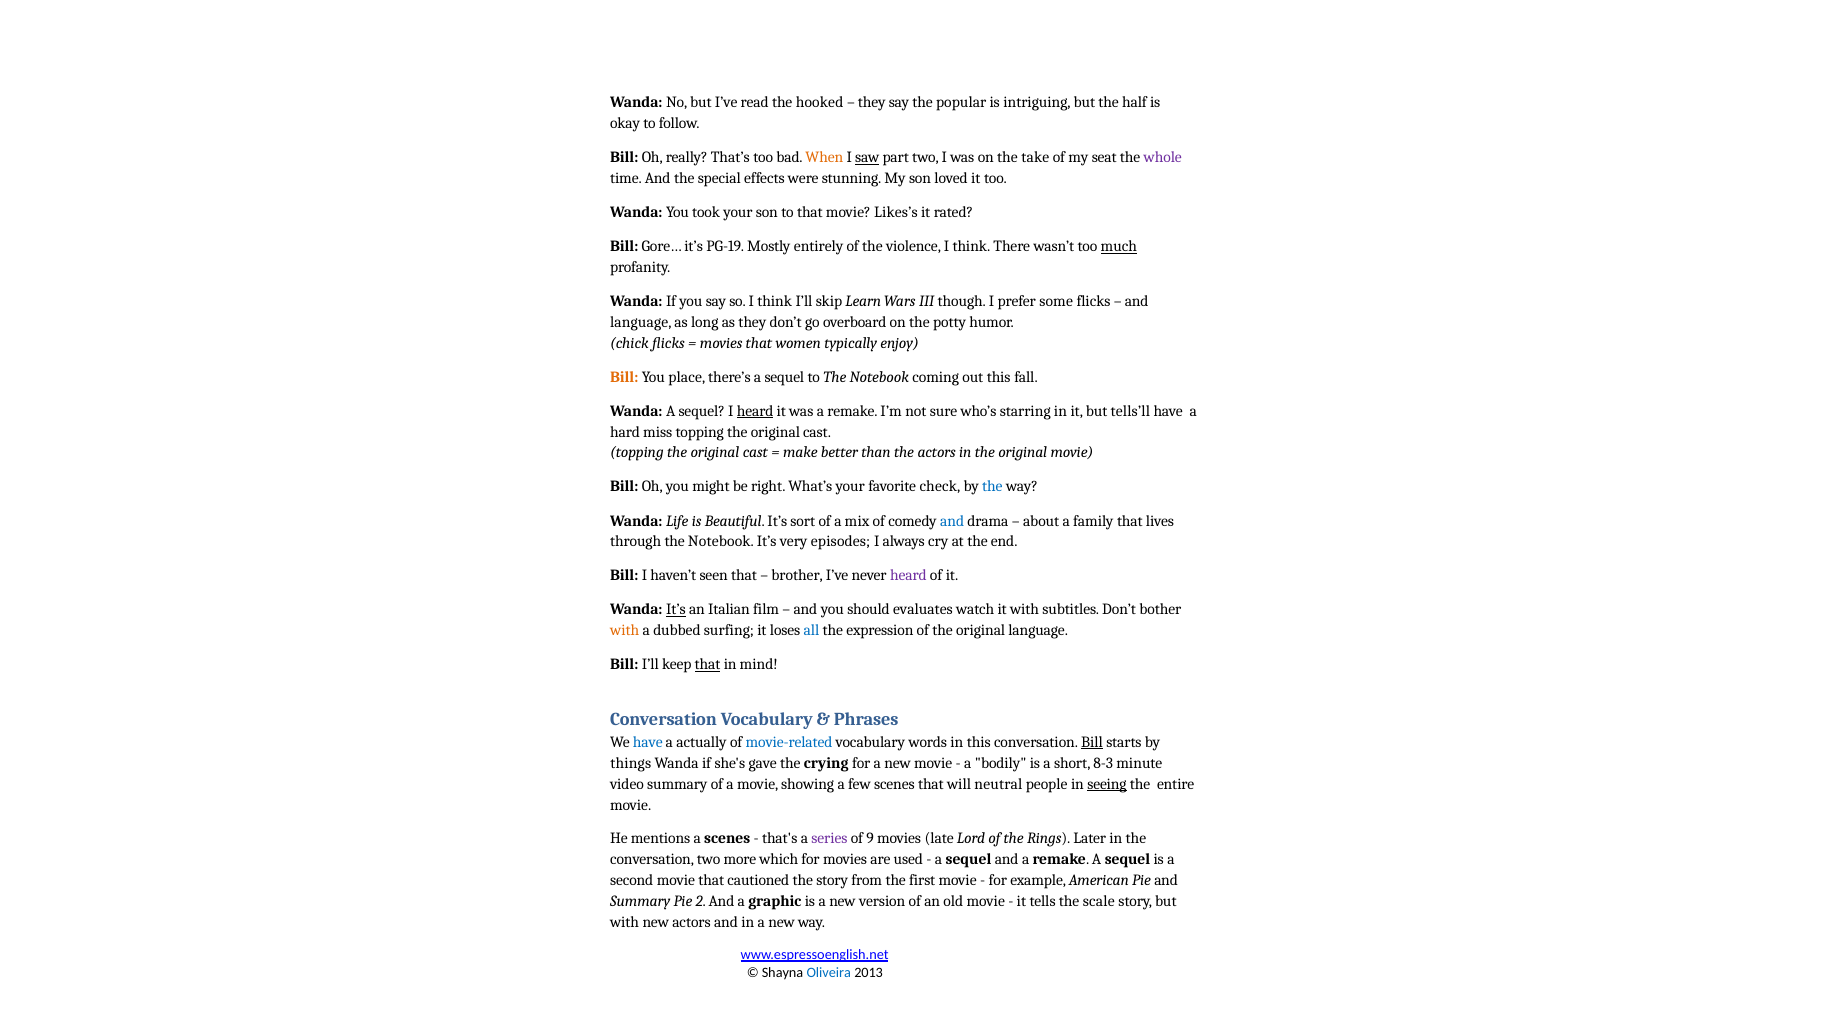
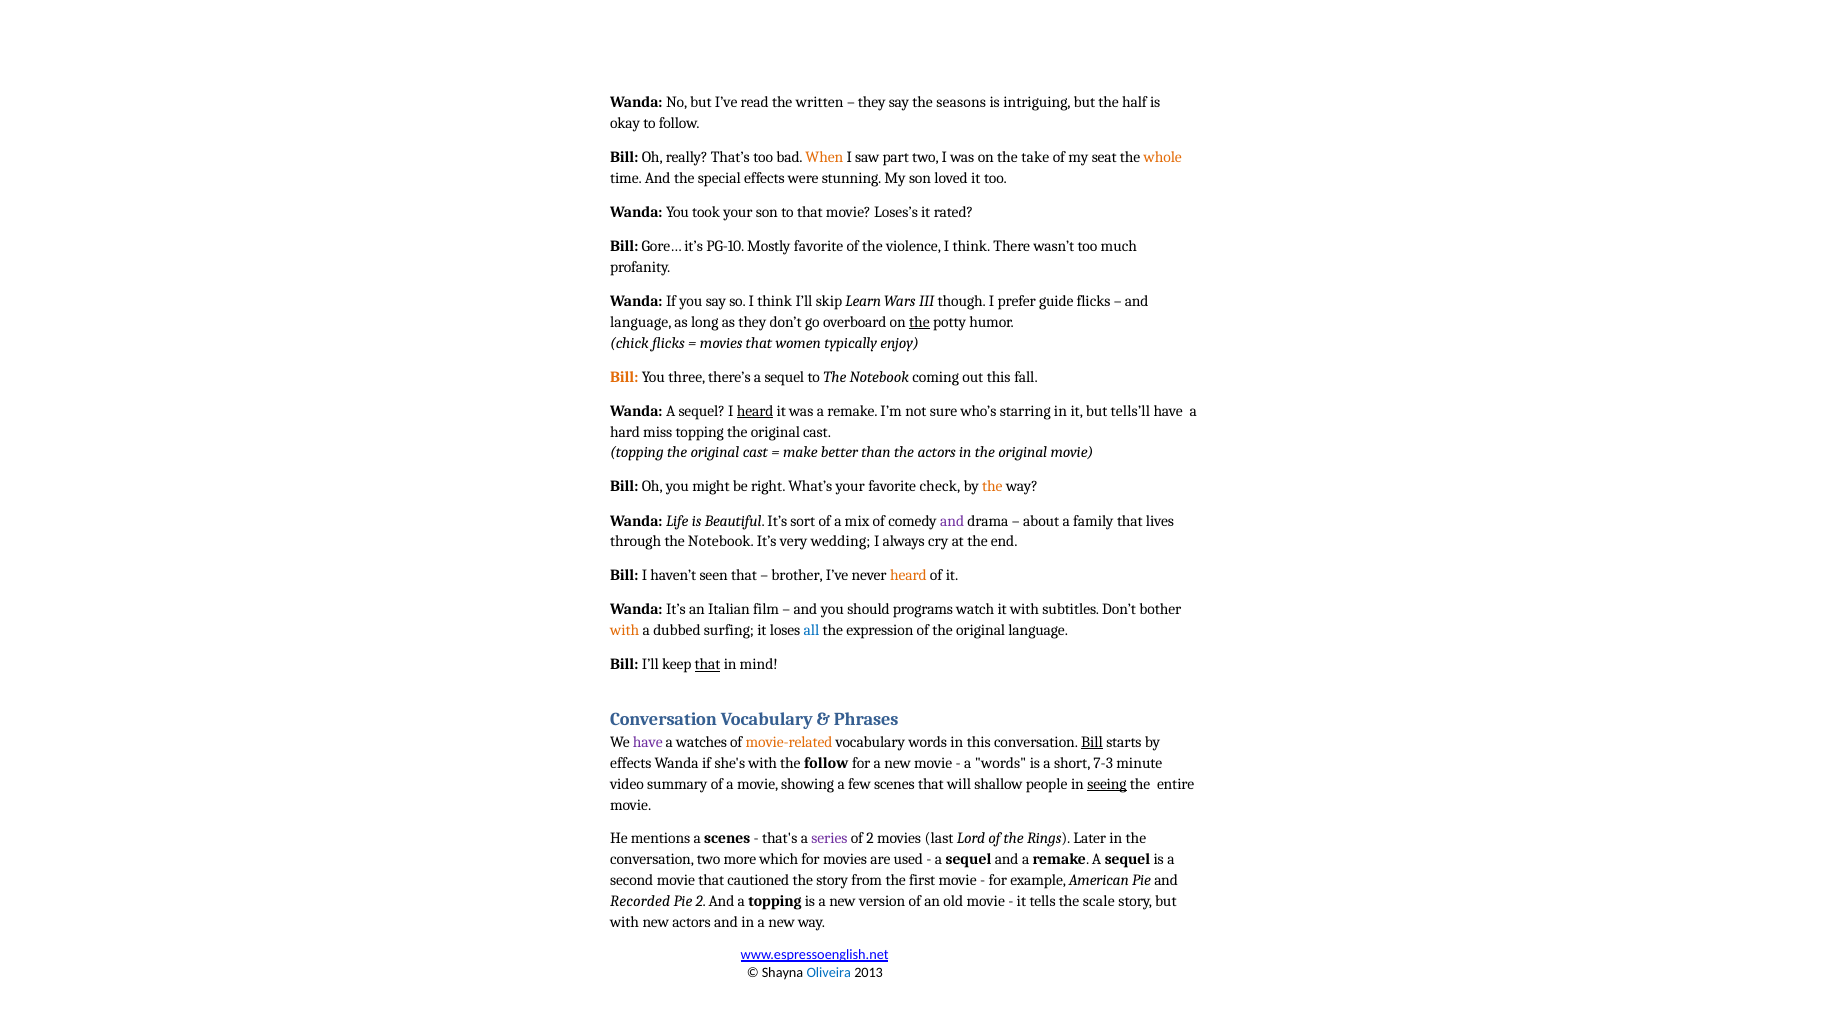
hooked: hooked -> written (820, 103)
popular: popular -> seasons (961, 103)
saw underline: present -> none (867, 158)
whole colour: purple -> orange (1163, 158)
Likes’s: Likes’s -> Loses’s (896, 213)
PG-19: PG-19 -> PG-10 (725, 246)
Mostly entirely: entirely -> favorite (819, 246)
much underline: present -> none (1119, 246)
some: some -> guide (1056, 301)
the underline: none -> present (919, 322)
place: place -> three (687, 377)
the colour: blue -> orange (992, 487)
and colour: blue -> purple (952, 521)
episodes: episodes -> wedding (841, 542)
heard colour: purple -> orange (908, 576)
It’s underline: present -> none (676, 610)
evaluates: evaluates -> programs (923, 610)
have colour: blue -> purple (648, 742)
actually: actually -> watches (702, 742)
movie-related colour: blue -> orange (789, 742)
things: things -> effects (631, 763)
she's gave: gave -> with (763, 763)
the crying: crying -> follow (826, 763)
a bodily: bodily -> words (1001, 763)
8-3: 8-3 -> 7-3 (1103, 763)
neutral: neutral -> shallow (999, 784)
of 9: 9 -> 2 (870, 839)
late: late -> last (939, 839)
Summary: Summary -> Recorded (640, 902)
a graphic: graphic -> topping (775, 902)
